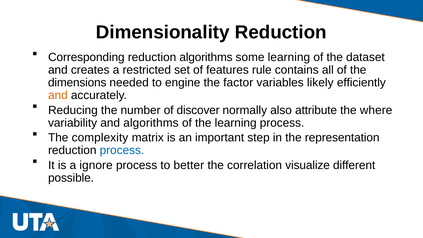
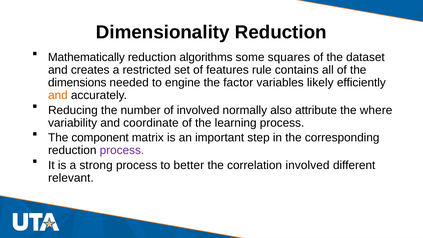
Corresponding: Corresponding -> Mathematically (86, 57)
some learning: learning -> squares (289, 57)
of discover: discover -> involved (198, 110)
and algorithms: algorithms -> coordinate (151, 123)
complexity: complexity -> component (100, 138)
representation: representation -> corresponding (342, 138)
process colour: blue -> purple (122, 150)
ignore: ignore -> strong (96, 165)
correlation visualize: visualize -> involved (307, 165)
possible: possible -> relevant (71, 178)
